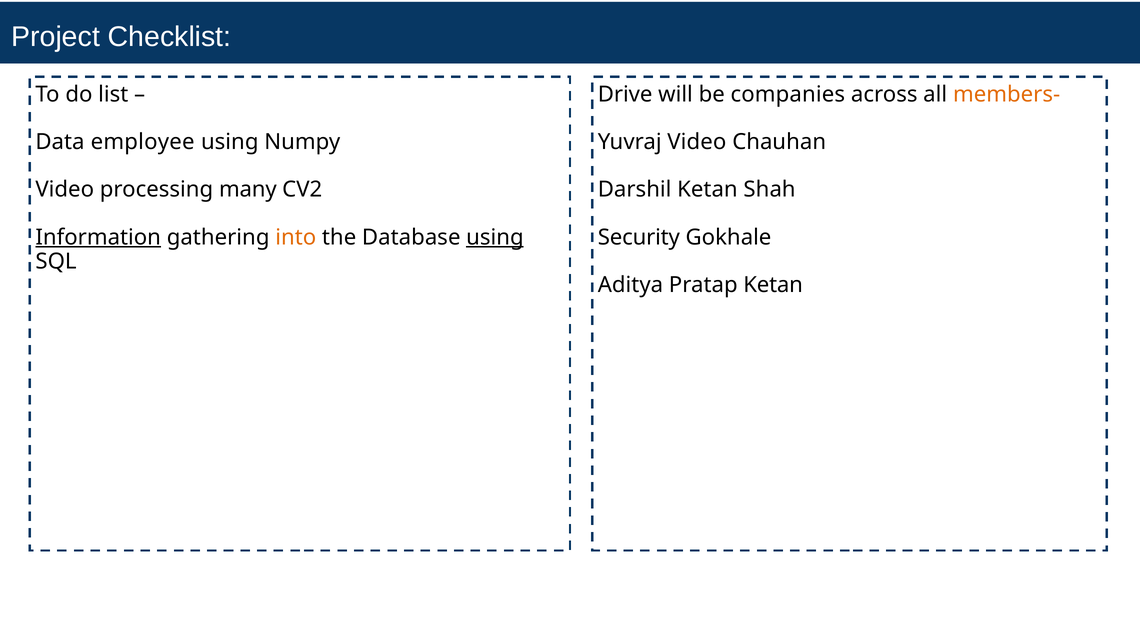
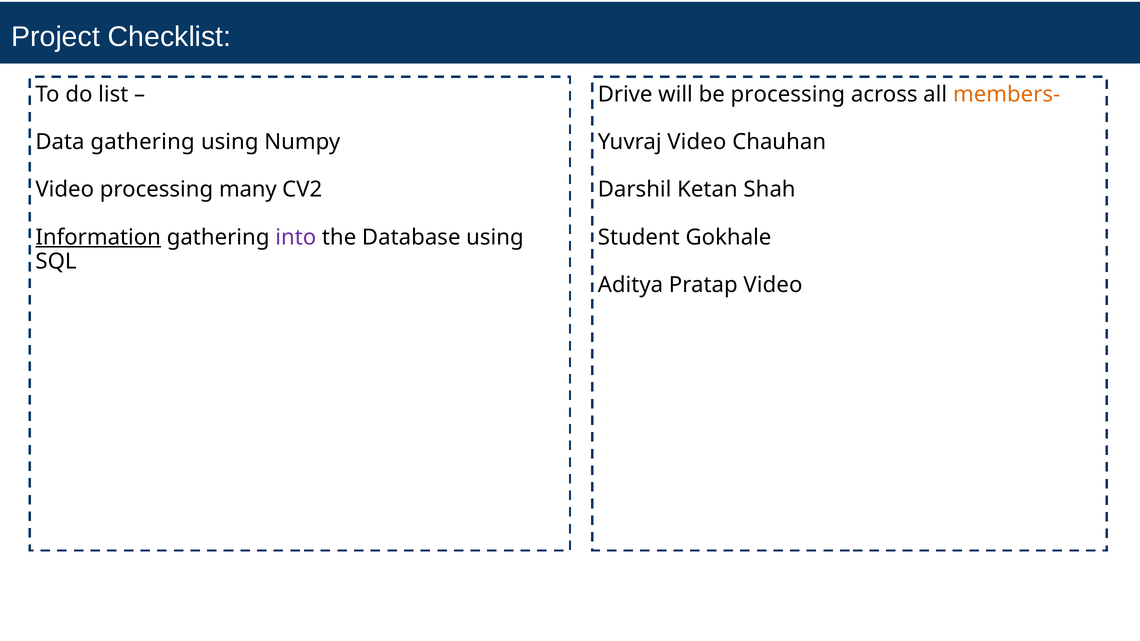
be companies: companies -> processing (788, 94)
Data employee: employee -> gathering (143, 142)
into colour: orange -> purple (296, 237)
using underline: present -> none (495, 237)
Security: Security -> Student (639, 237)
Pratap Ketan: Ketan -> Video (773, 285)
